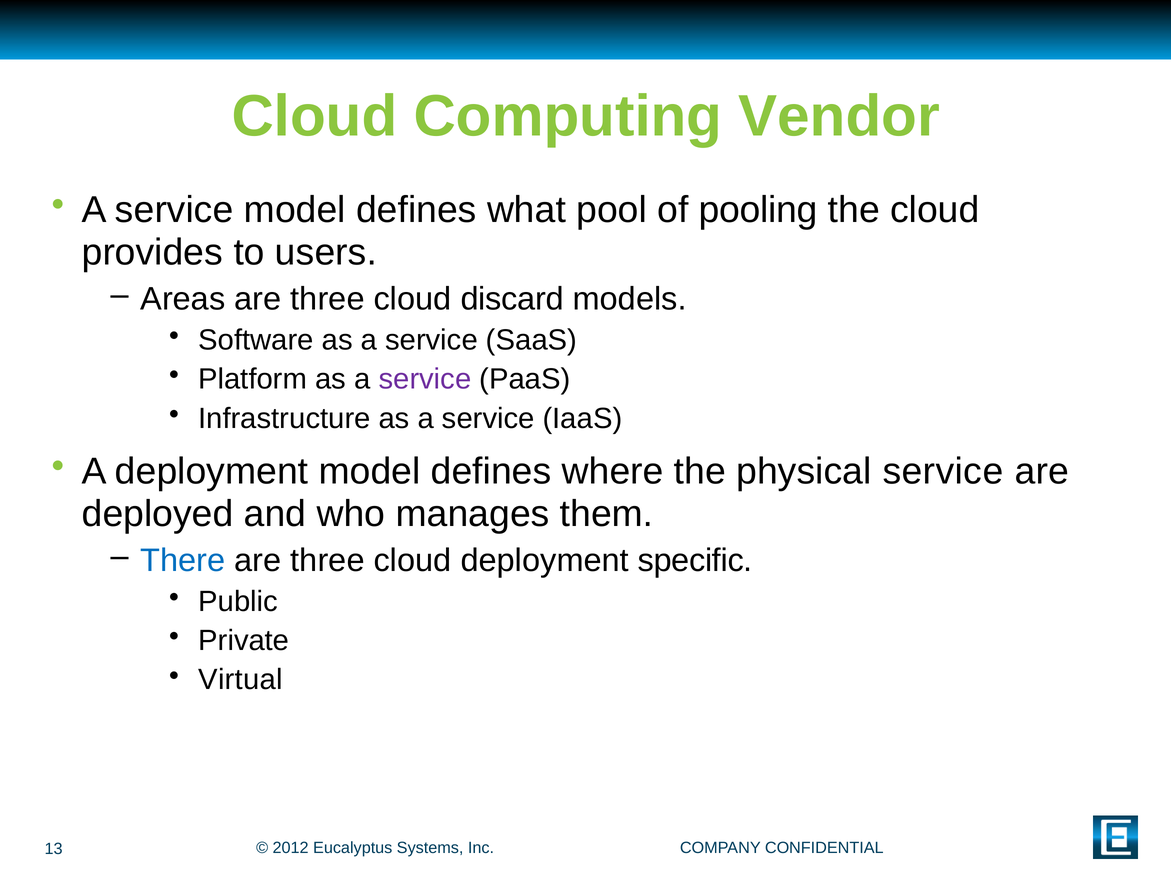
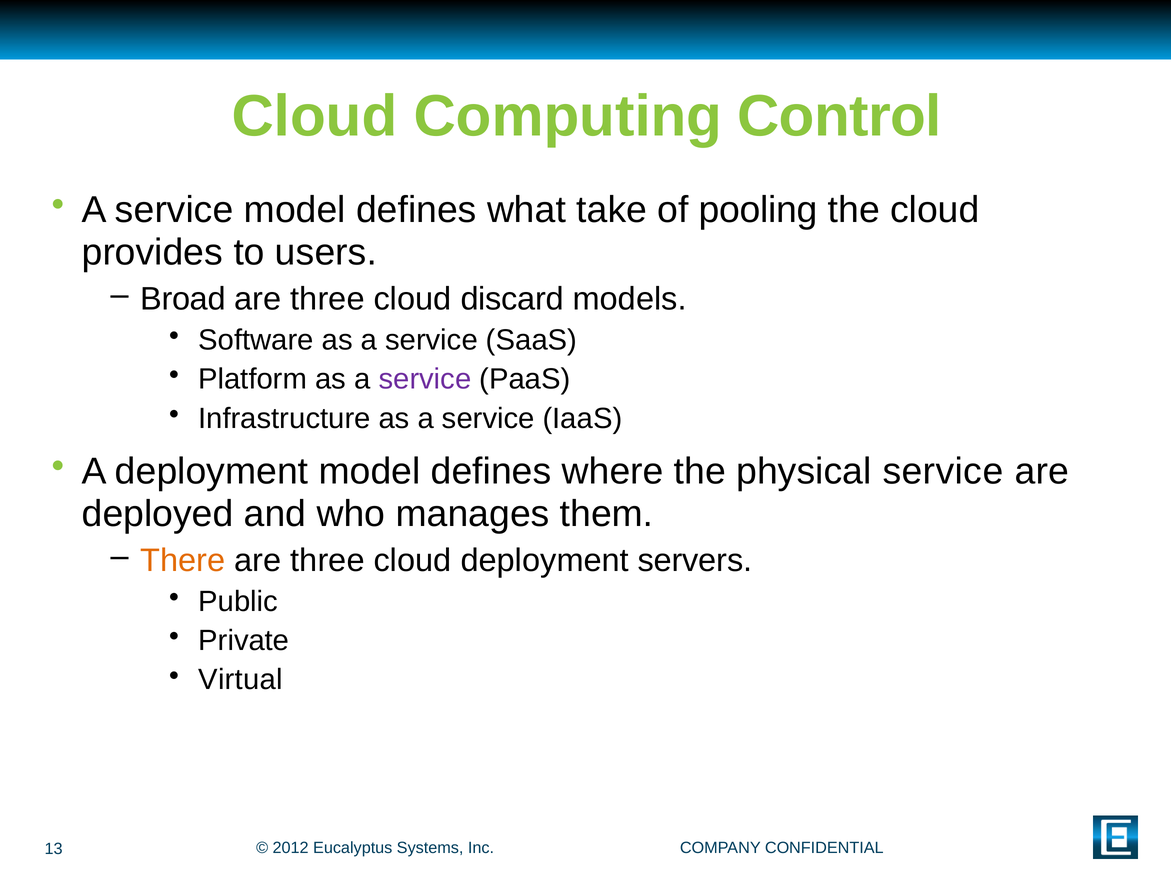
Vendor: Vendor -> Control (839, 116)
pool: pool -> take (612, 210)
Areas: Areas -> Broad (183, 299)
There colour: blue -> orange (183, 561)
specific: specific -> servers (695, 561)
